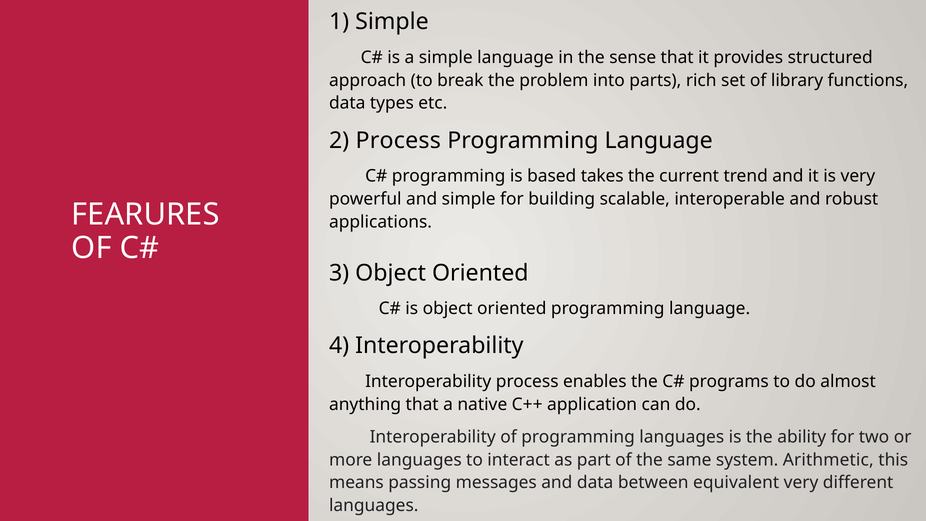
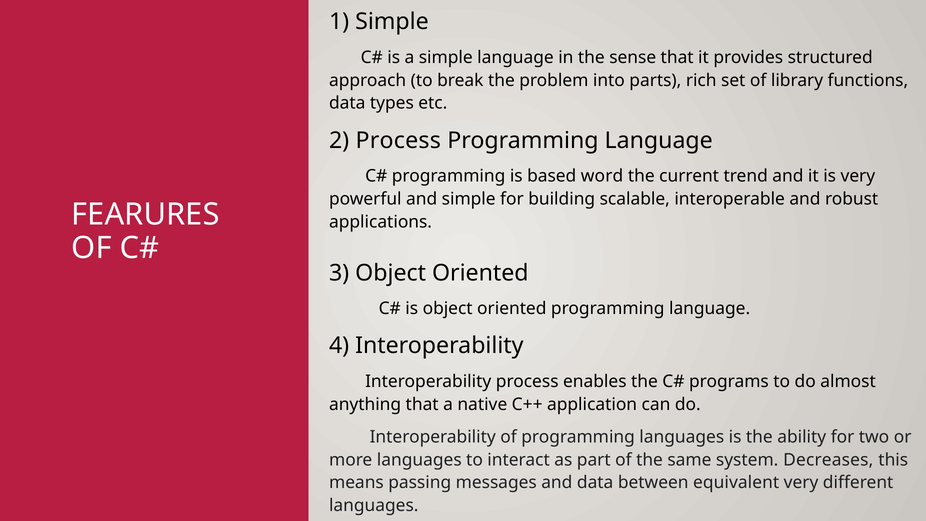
takes: takes -> word (602, 176)
Arithmetic: Arithmetic -> Decreases (828, 460)
